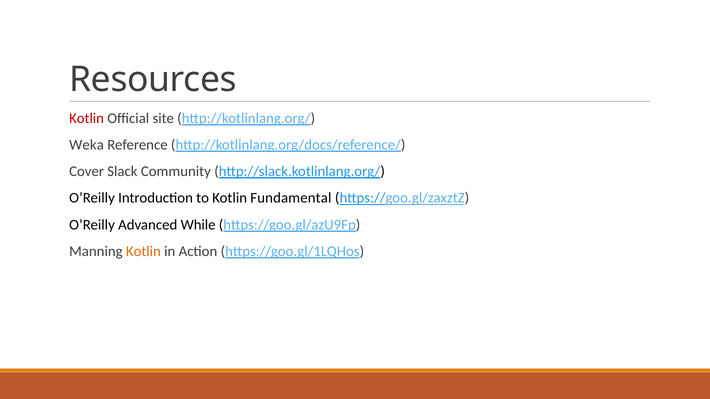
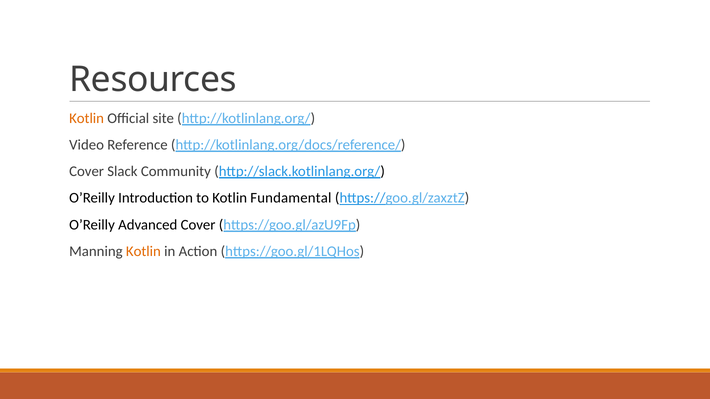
Kotlin colour: red -> orange (87, 118)
Weka: Weka -> Video (87, 145)
Advanced While: While -> Cover (198, 225)
